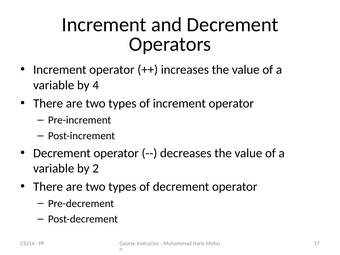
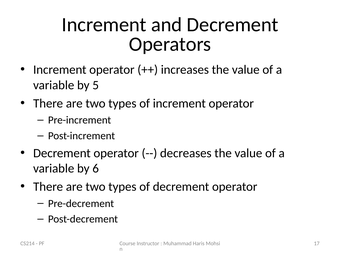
4: 4 -> 5 (96, 85)
2: 2 -> 6 (96, 168)
